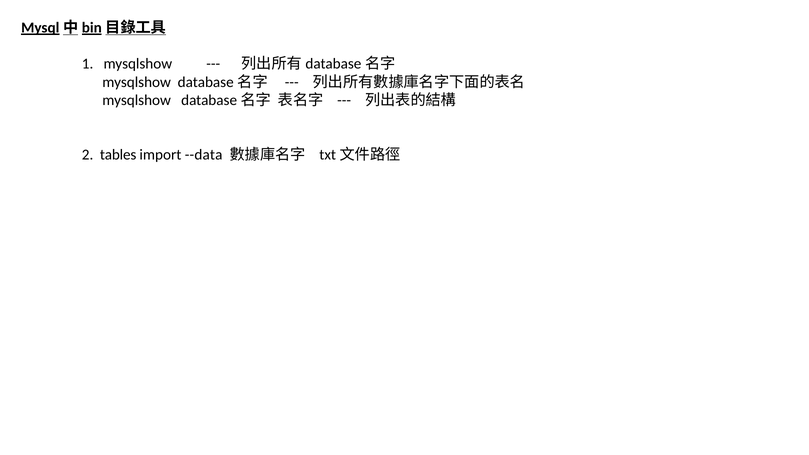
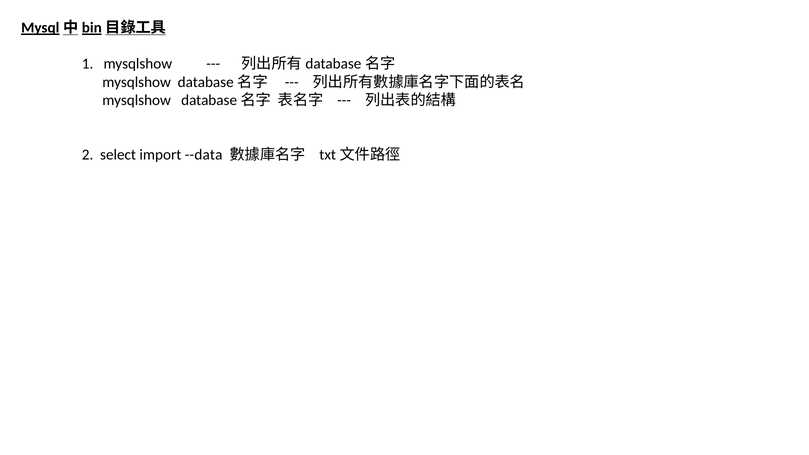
tables: tables -> select (118, 155)
